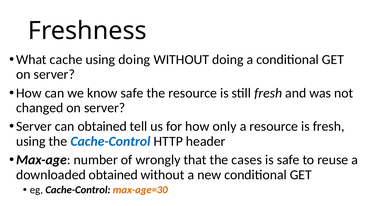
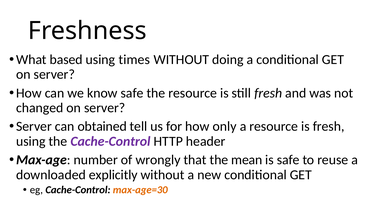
cache: cache -> based (66, 60)
using doing: doing -> times (134, 60)
Cache-Control colour: blue -> purple (110, 142)
cases: cases -> mean (247, 160)
downloaded obtained: obtained -> explicitly (113, 175)
